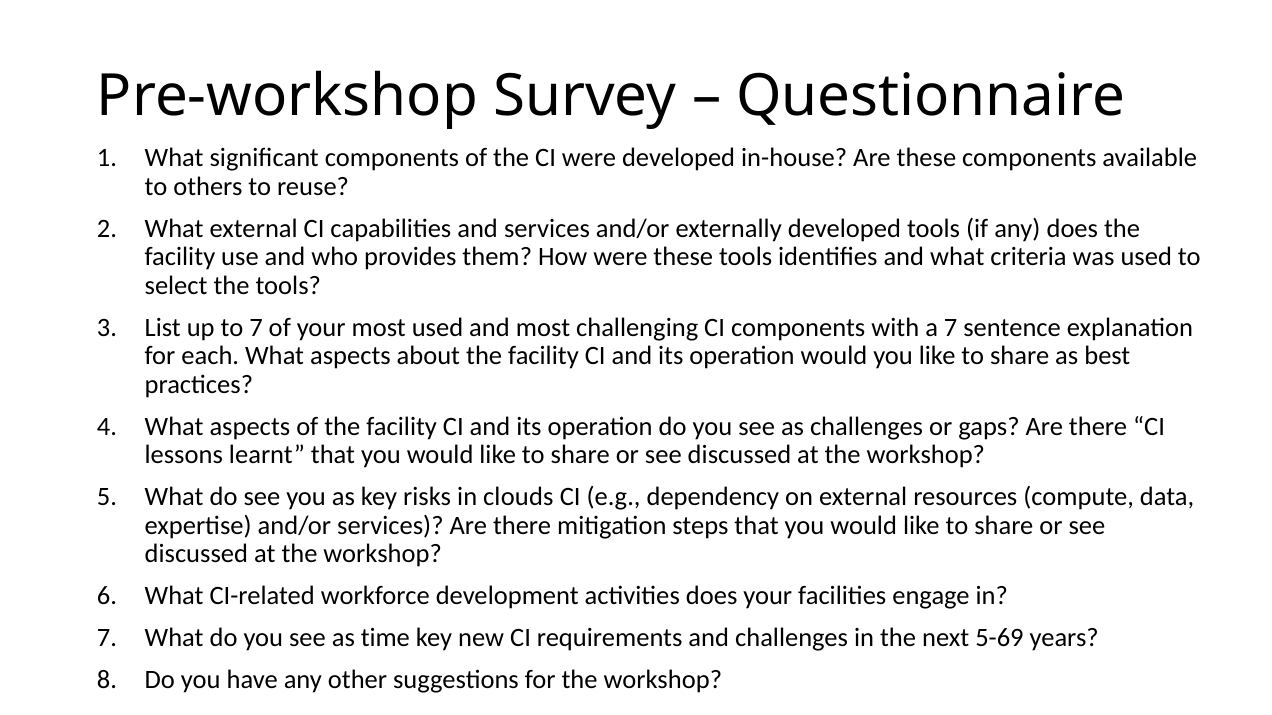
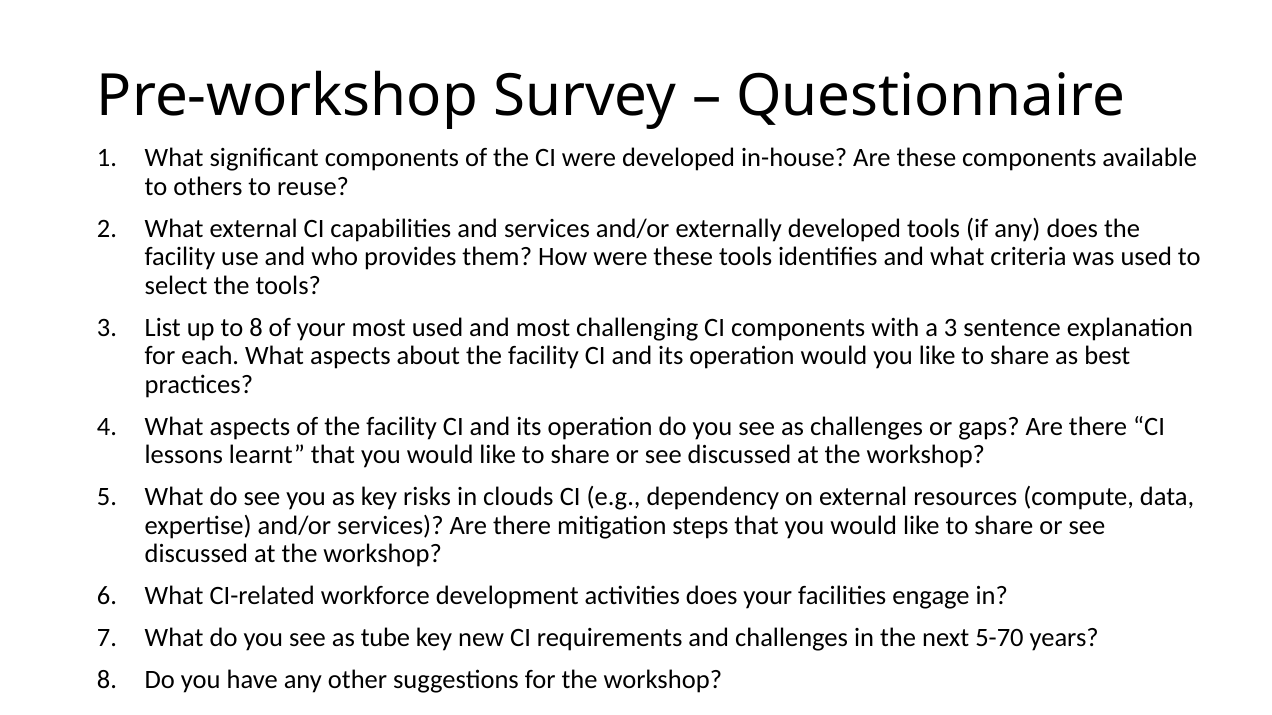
to 7: 7 -> 8 (256, 328)
a 7: 7 -> 3 (951, 328)
time: time -> tube (385, 638)
5-69: 5-69 -> 5-70 (999, 638)
